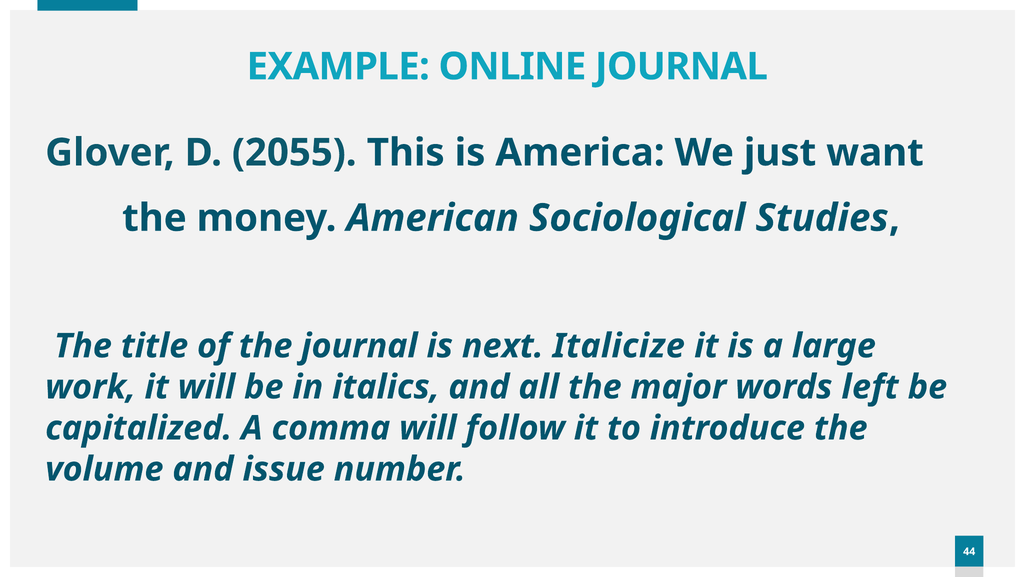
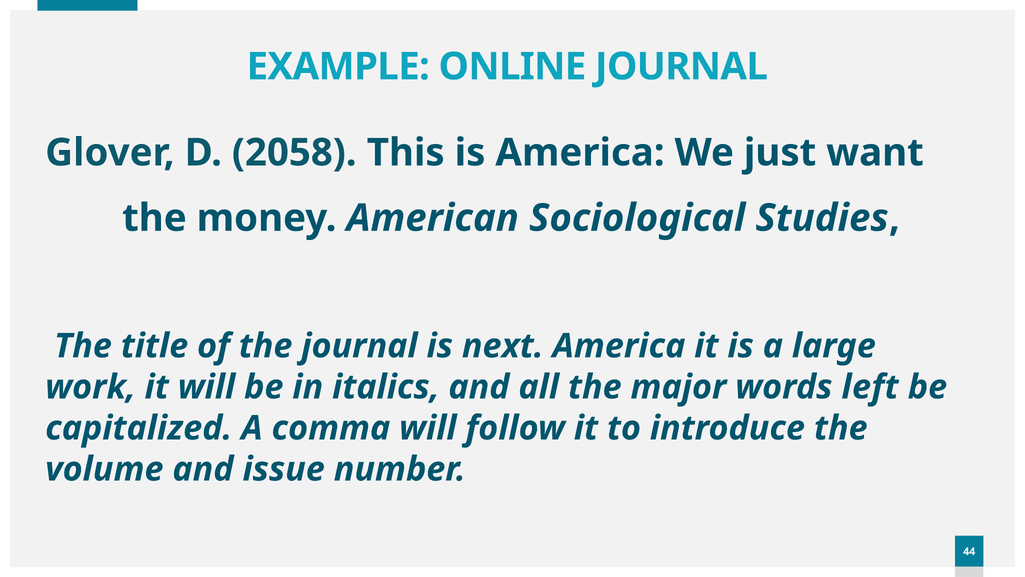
2055: 2055 -> 2058 (294, 153)
next Italicize: Italicize -> America (619, 346)
